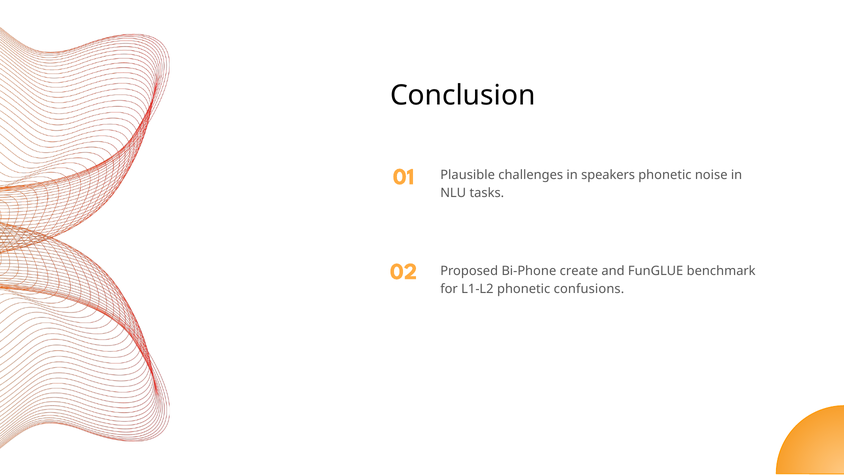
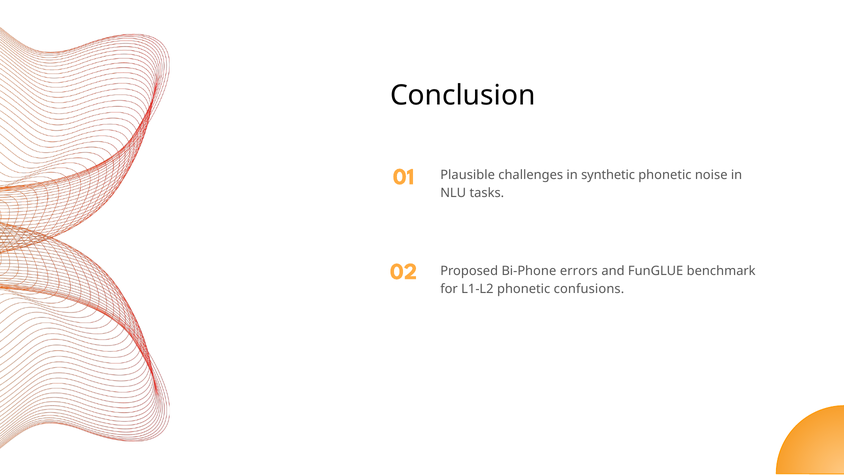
speakers: speakers -> synthetic (608, 175)
create: create -> errors (579, 271)
